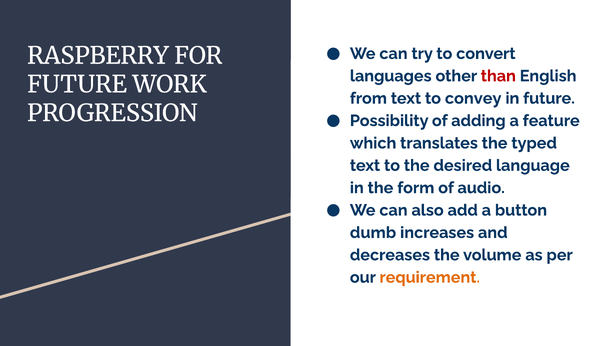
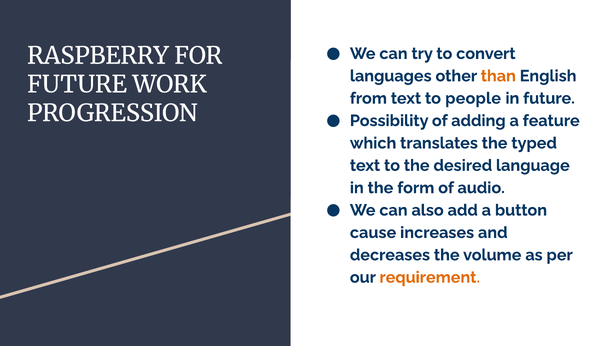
than colour: red -> orange (498, 76)
convey: convey -> people (473, 99)
dumb: dumb -> cause (373, 233)
